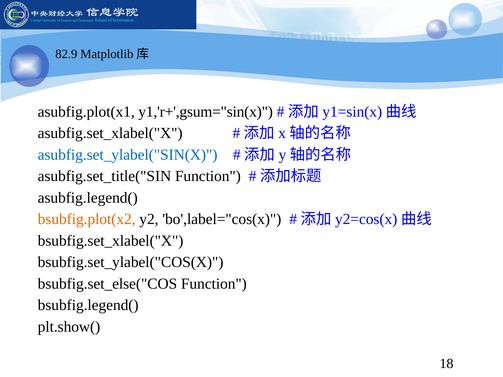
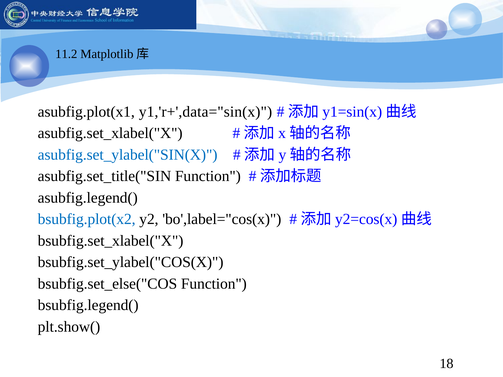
82.9: 82.9 -> 11.2 (66, 54)
y1,'r+',gsum="sin(x: y1,'r+',gsum="sin(x -> y1,'r+',data="sin(x (205, 112)
bsubfig.plot(x2 colour: orange -> blue (87, 219)
